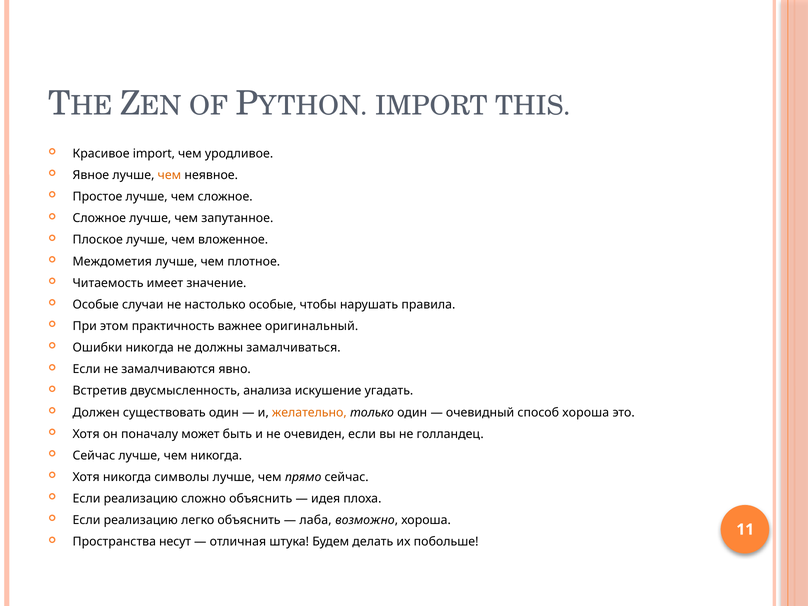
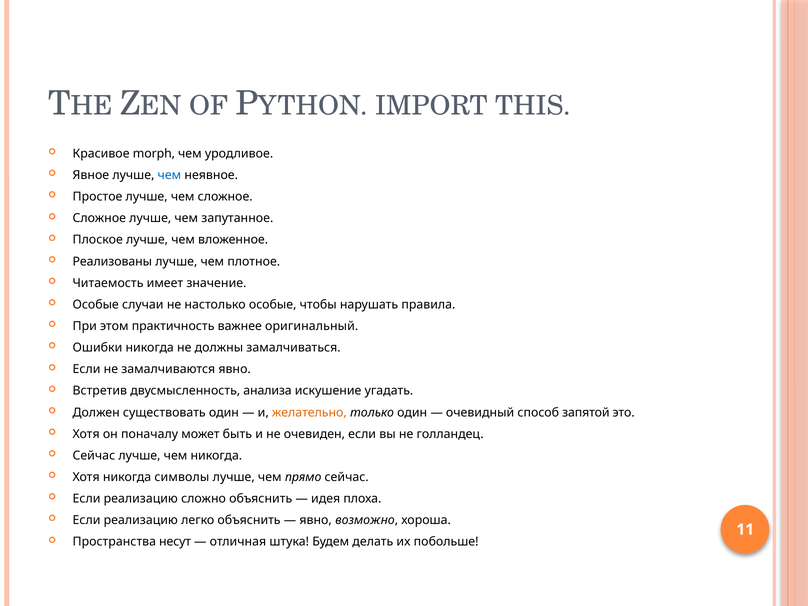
Красивое import: import -> morph (154, 154)
чем colour: orange -> blue (169, 175)
Междометия: Междометия -> Реализованы (112, 261)
способ хороша: хороша -> запятой (586, 412)
лаба: лаба -> явно (316, 520)
